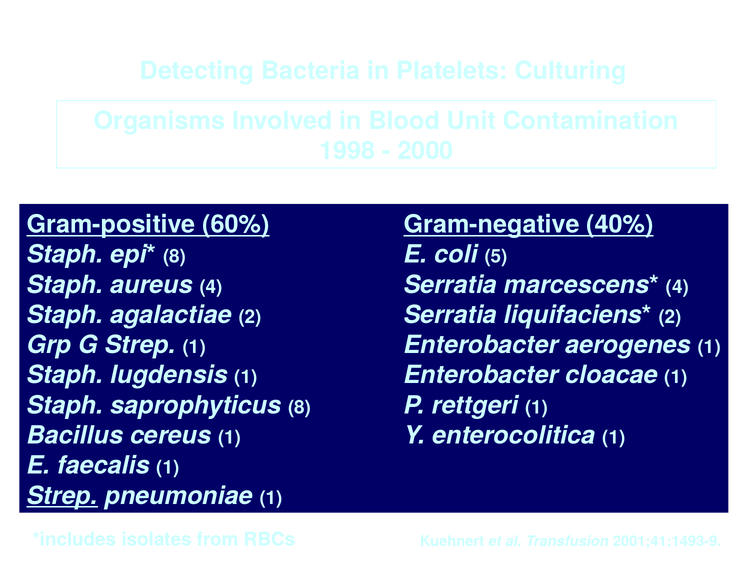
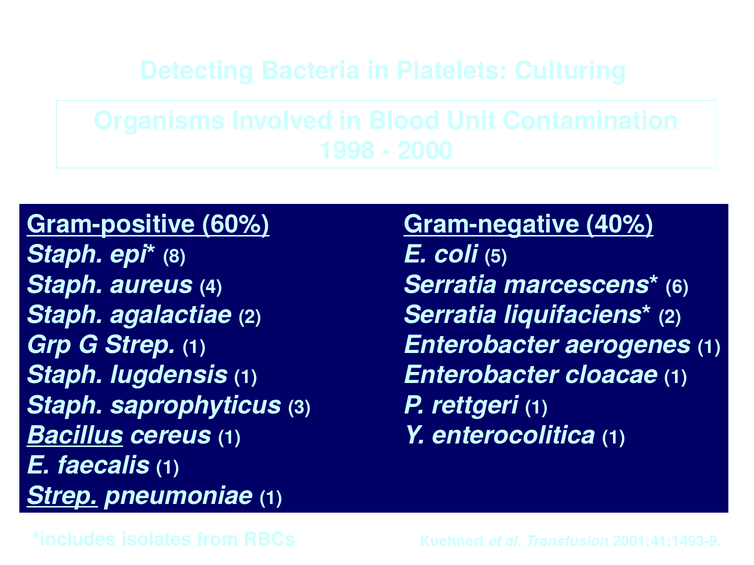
4: 4 -> 6 (677, 287)
saprophyticus 8: 8 -> 3 (300, 408)
Bacillus underline: none -> present (75, 436)
